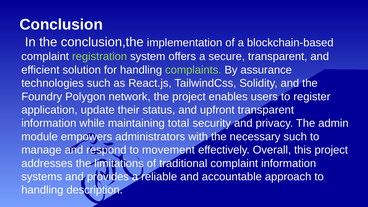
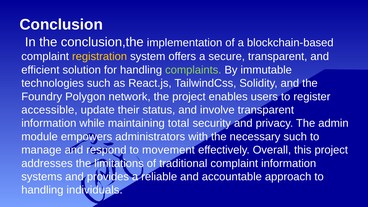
registration colour: light green -> yellow (100, 57)
assurance: assurance -> immutable (266, 70)
application: application -> accessible (49, 110)
upfront: upfront -> involve (217, 110)
description: description -> individuals (95, 190)
